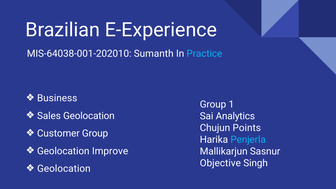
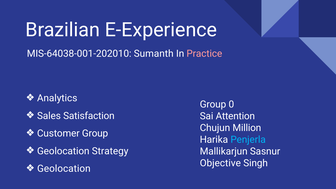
Practice colour: light blue -> pink (204, 54)
Business: Business -> Analytics (57, 98)
1: 1 -> 0 (231, 104)
Sales Geolocation: Geolocation -> Satisfaction (89, 116)
Analytics: Analytics -> Attention (235, 116)
Points: Points -> Million (247, 128)
Improve: Improve -> Strategy (110, 151)
